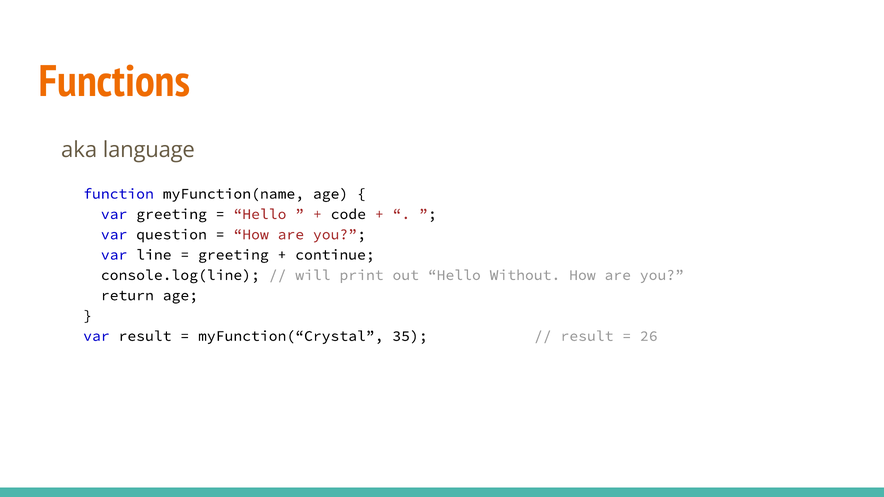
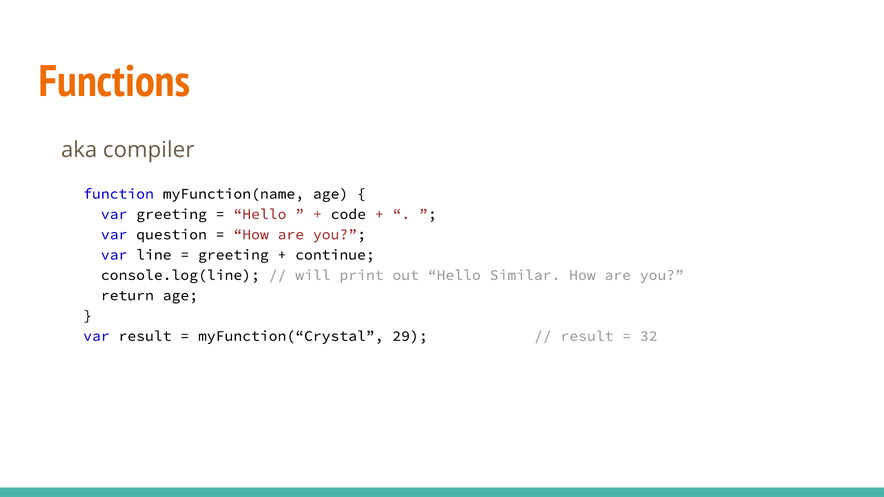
language: language -> compiler (149, 150)
Without: Without -> Similar (525, 275)
35: 35 -> 29 (410, 336)
26: 26 -> 32 (649, 336)
